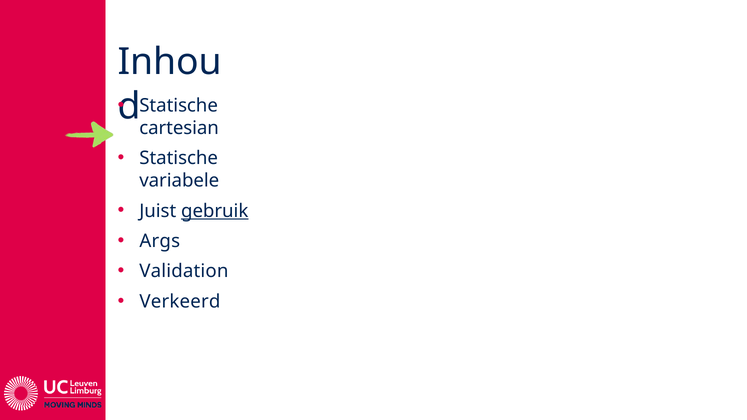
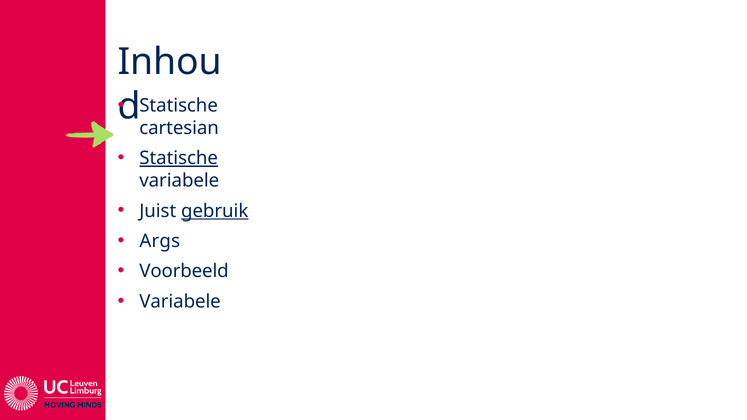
Statische underline: none -> present (179, 158)
Validation: Validation -> Voorbeeld (184, 271)
Verkeerd: Verkeerd -> Variabele (180, 302)
